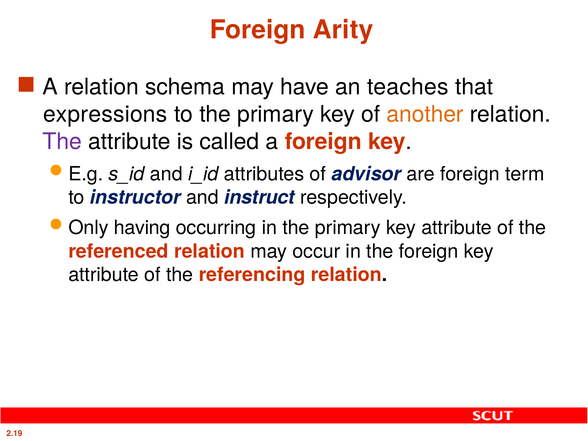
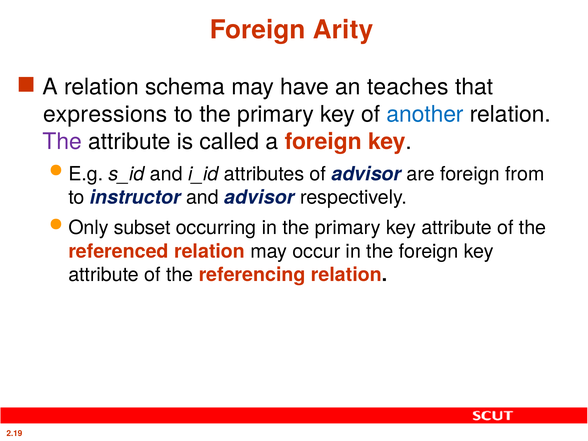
another colour: orange -> blue (425, 114)
term: term -> from (525, 174)
and instruct: instruct -> advisor (259, 197)
having: having -> subset (142, 228)
